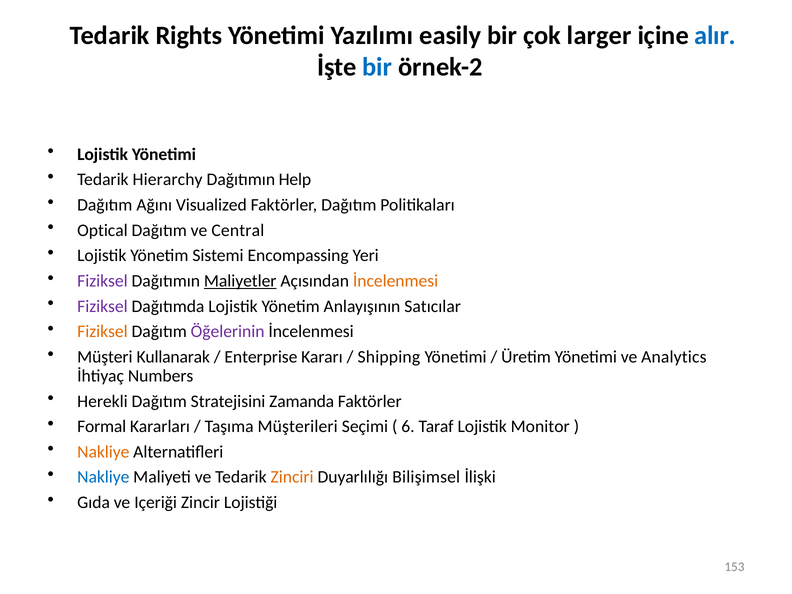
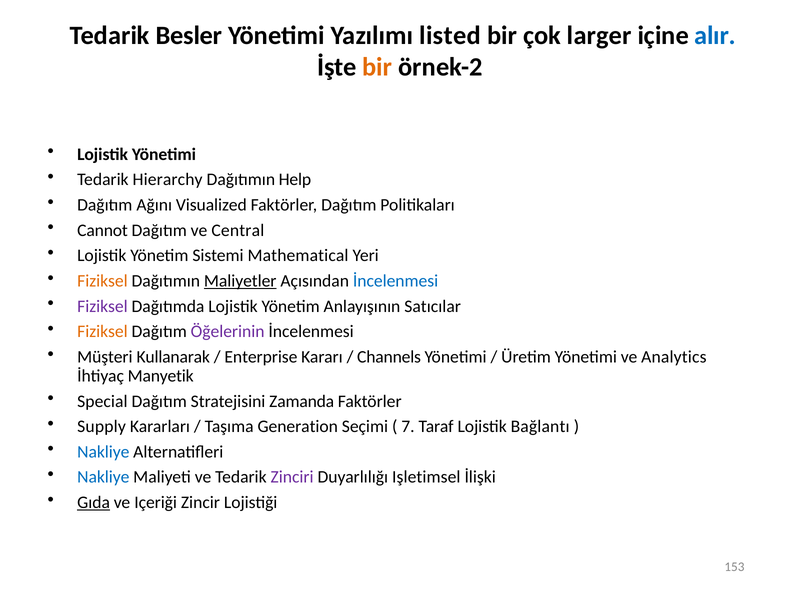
Rights: Rights -> Besler (189, 35)
easily: easily -> listed (450, 35)
bir colour: blue -> orange (377, 67)
Optical: Optical -> Cannot (103, 230)
Encompassing: Encompassing -> Mathematical (298, 256)
Fiziksel colour: purple -> orange (102, 281)
İncelenmesi colour: orange -> blue (396, 281)
Shipping: Shipping -> Channels (389, 357)
Numbers: Numbers -> Manyetik (161, 376)
Herekli: Herekli -> Special (102, 401)
Formal: Formal -> Supply (102, 427)
Müşterileri: Müşterileri -> Generation (298, 427)
6: 6 -> 7 (408, 427)
Monitor: Monitor -> Bağlantı (540, 427)
Nakliye colour: orange -> blue (103, 452)
Zinciri colour: orange -> purple (292, 477)
Bilişimsel: Bilişimsel -> Işletimsel (426, 477)
Gıda underline: none -> present (94, 502)
